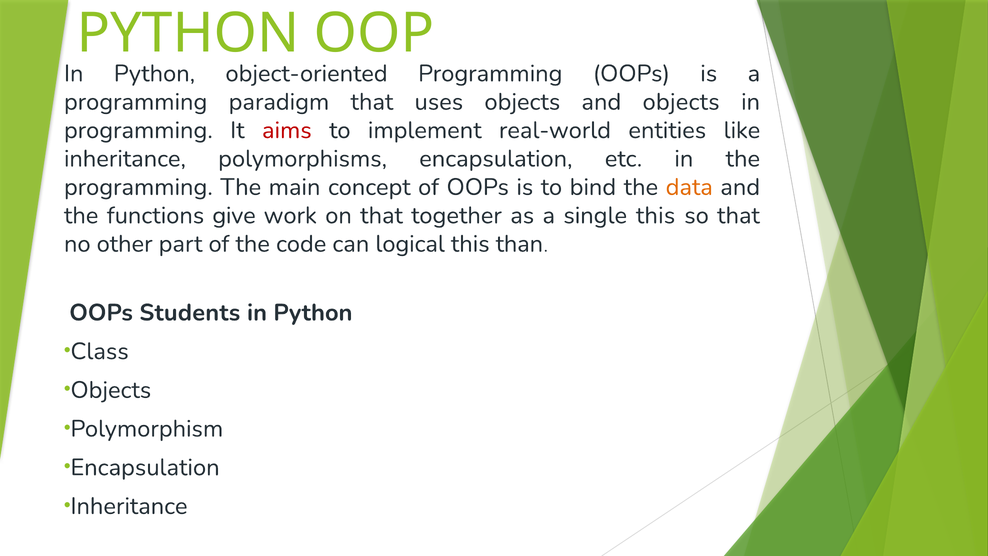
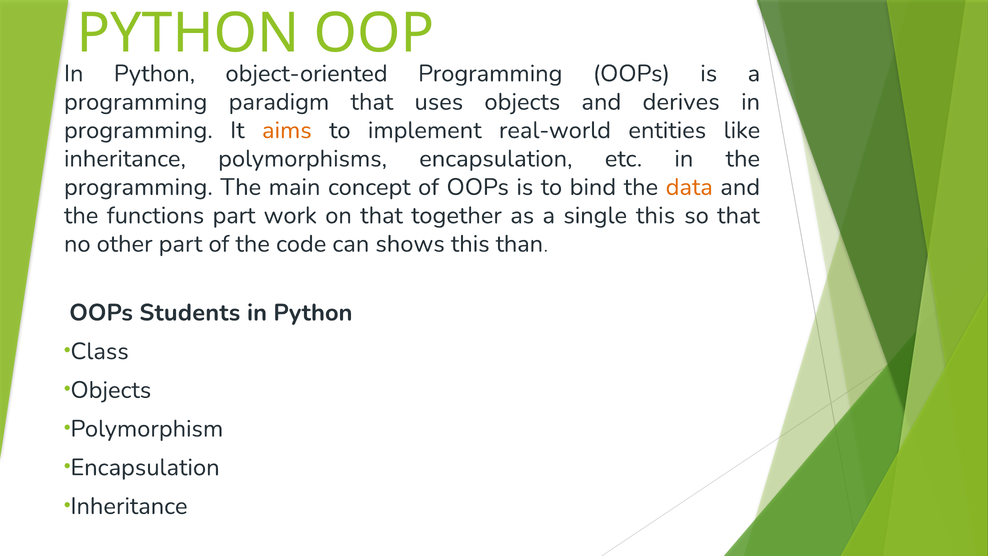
and objects: objects -> derives (681, 102)
aims colour: red -> orange (287, 130)
functions give: give -> part (234, 215)
logical: logical -> shows (410, 244)
